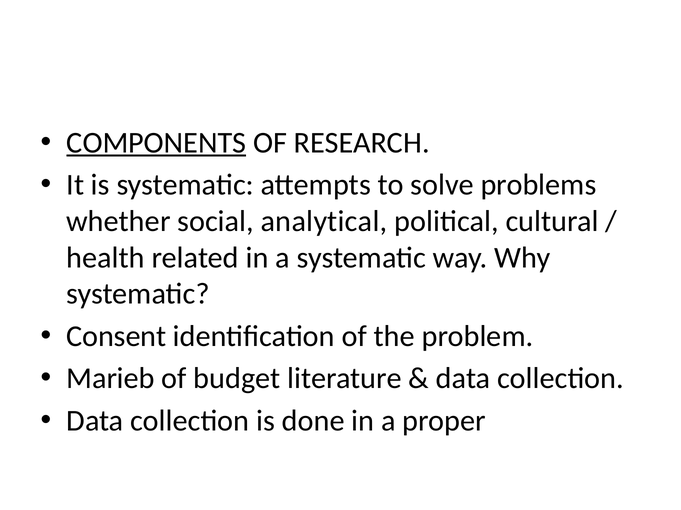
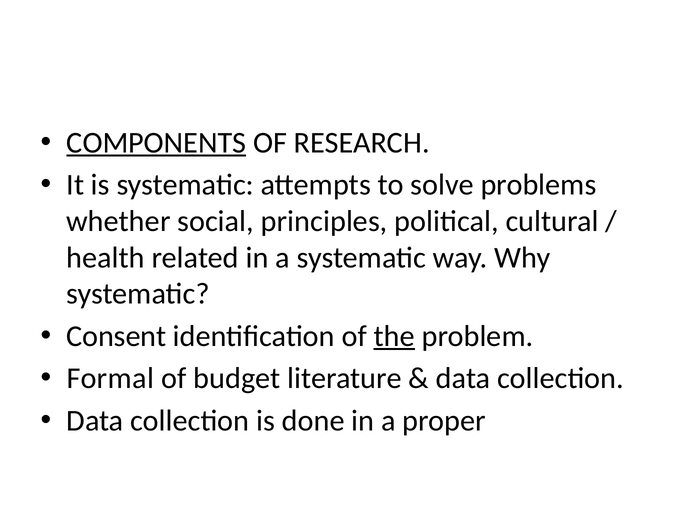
analytical: analytical -> principles (324, 222)
the underline: none -> present (394, 337)
Marieb: Marieb -> Formal (110, 379)
